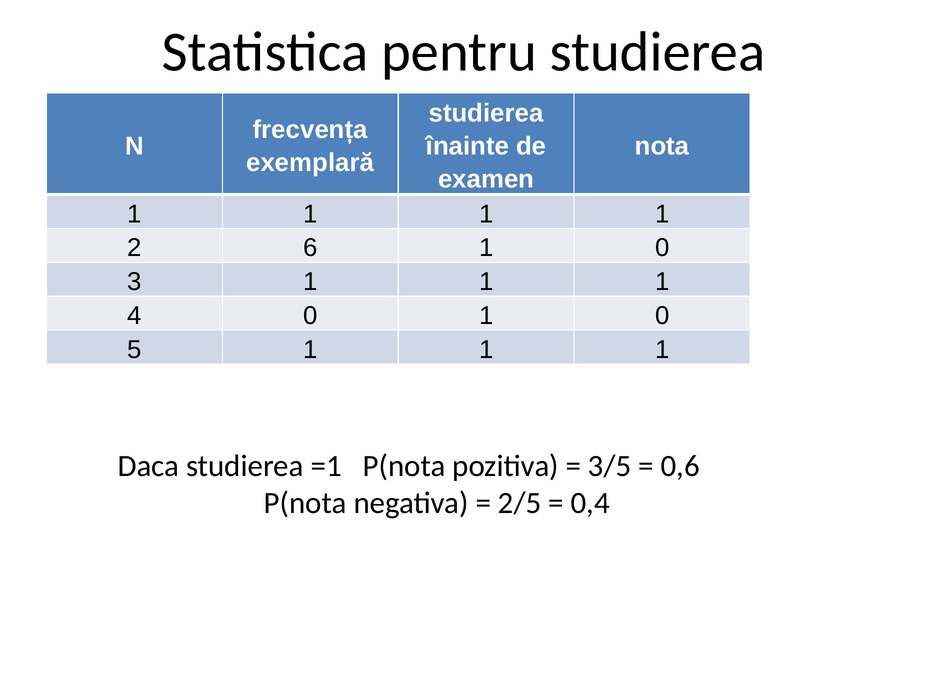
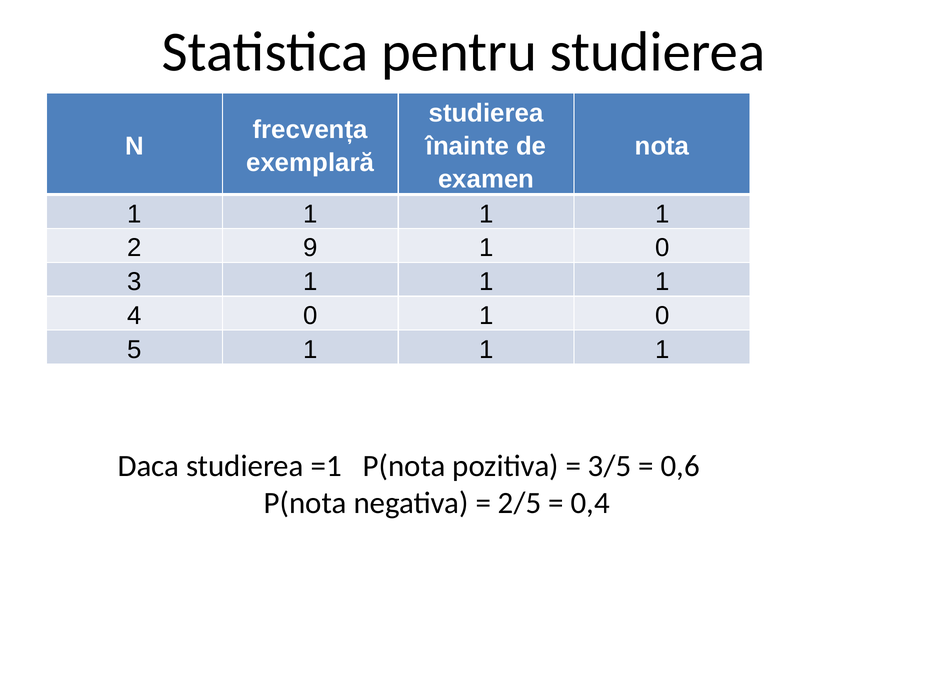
6: 6 -> 9 (310, 248)
